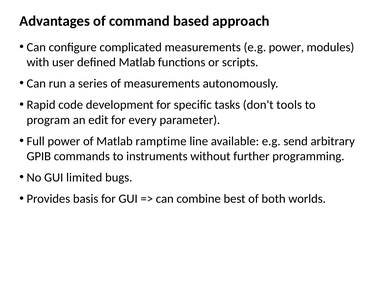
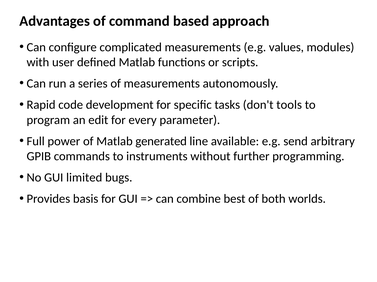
e.g power: power -> values (286, 47)
ramptime: ramptime -> generated (161, 142)
